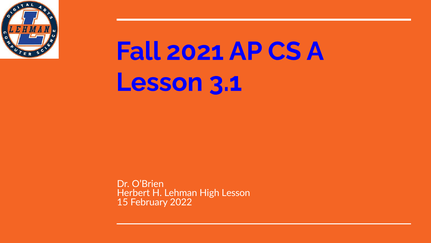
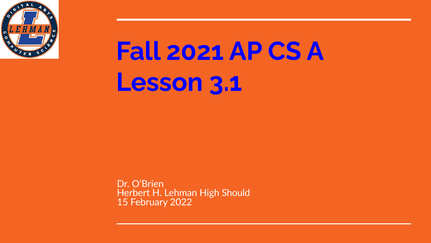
High Lesson: Lesson -> Should (236, 193)
